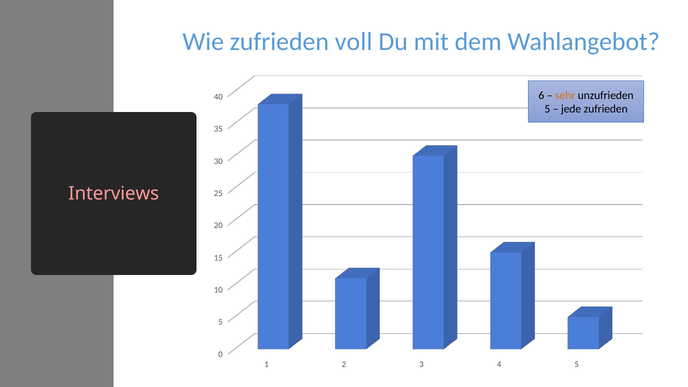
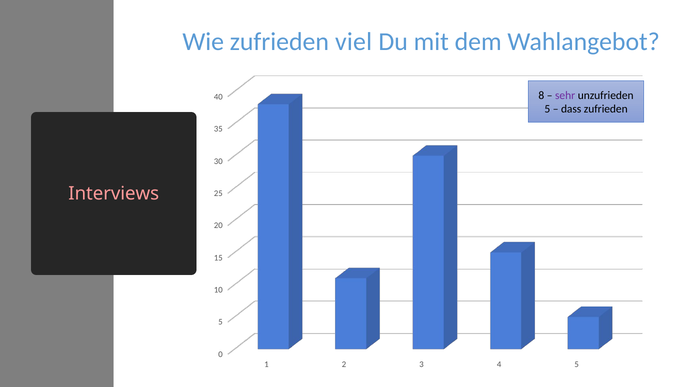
voll: voll -> viel (354, 42)
6: 6 -> 8 (541, 95)
sehr colour: orange -> purple (565, 95)
jede: jede -> dass (571, 109)
